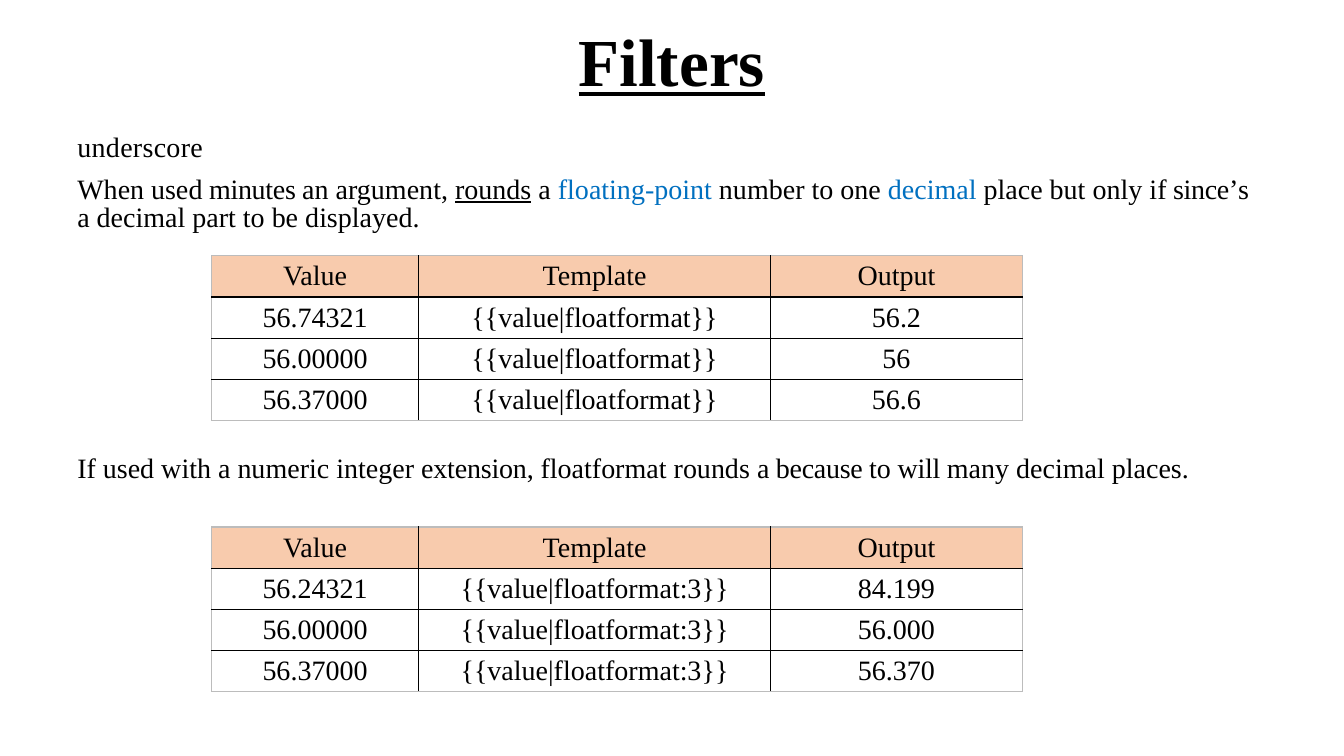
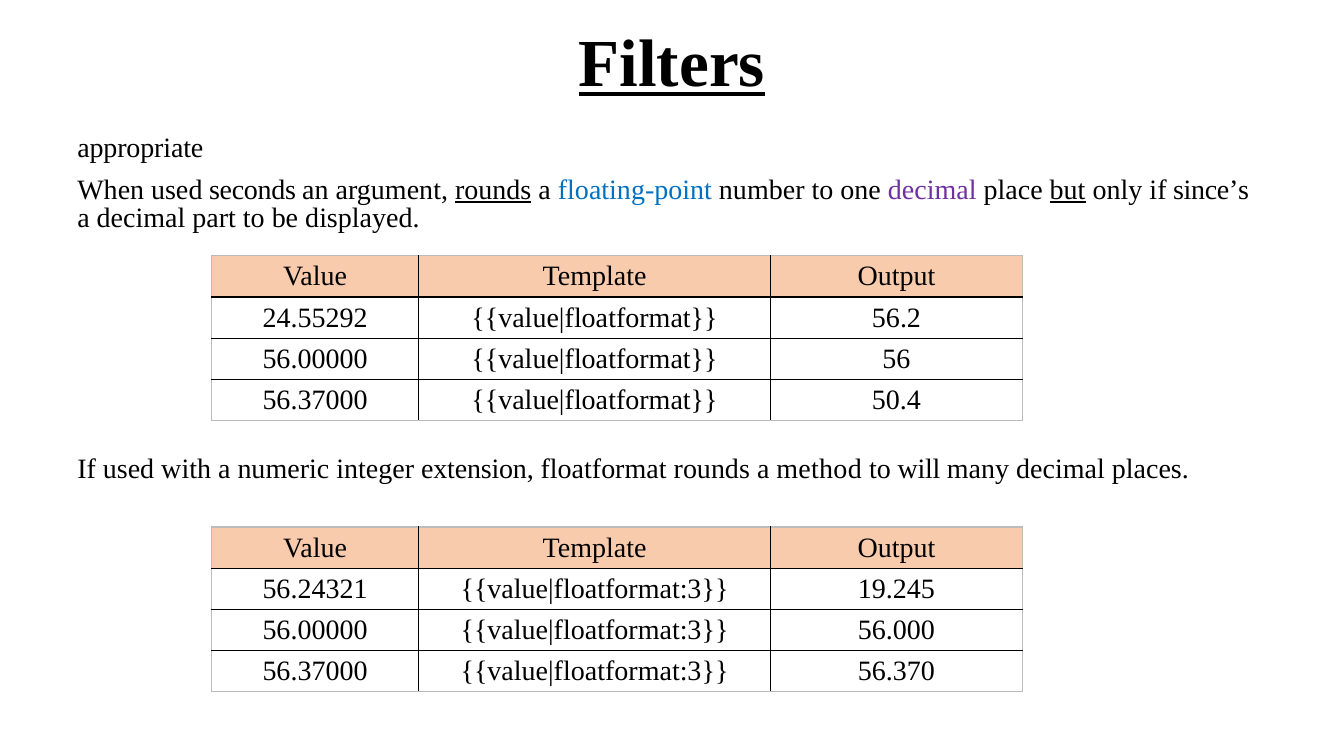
underscore: underscore -> appropriate (140, 148)
minutes: minutes -> seconds (253, 190)
decimal colour: blue -> purple (932, 190)
but underline: none -> present (1068, 190)
56.74321: 56.74321 -> 24.55292 (315, 318)
56.6: 56.6 -> 50.4 (896, 400)
because: because -> method (819, 470)
84.199: 84.199 -> 19.245 (896, 589)
